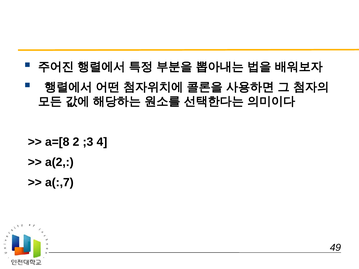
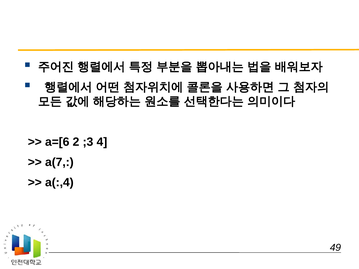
a=[8: a=[8 -> a=[6 (57, 142)
a(2: a(2 -> a(7 (59, 162)
a(:,7: a(:,7 -> a(:,4 (59, 183)
